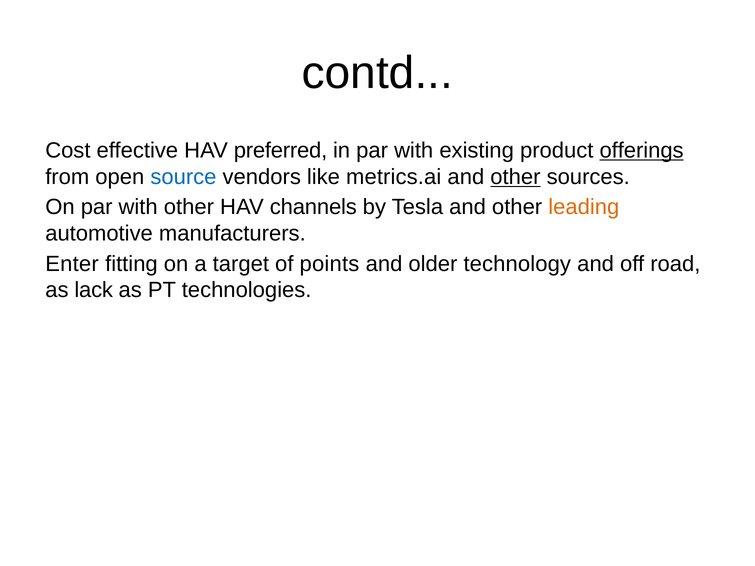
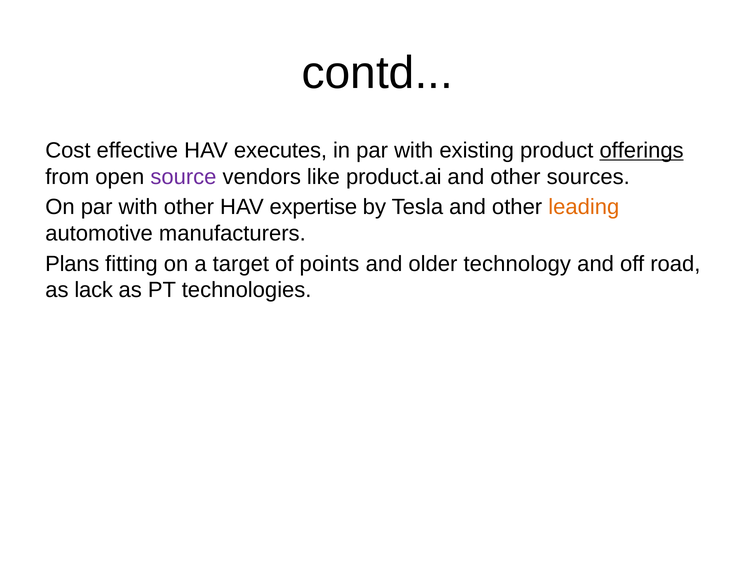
preferred: preferred -> executes (280, 151)
source colour: blue -> purple (183, 177)
metrics.ai: metrics.ai -> product.ai (394, 177)
other underline: present -> none (515, 177)
channels: channels -> expertise (313, 207)
Enter: Enter -> Plans (72, 264)
